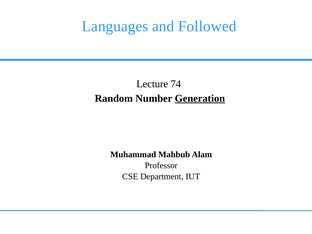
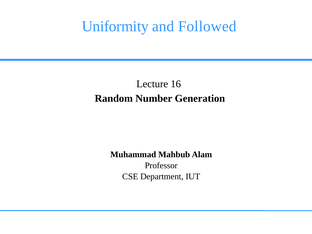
Languages: Languages -> Uniformity (115, 26)
74: 74 -> 16 (176, 84)
Generation underline: present -> none (200, 98)
